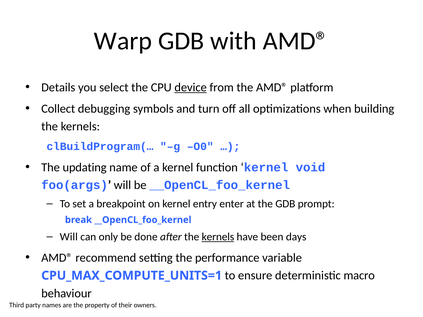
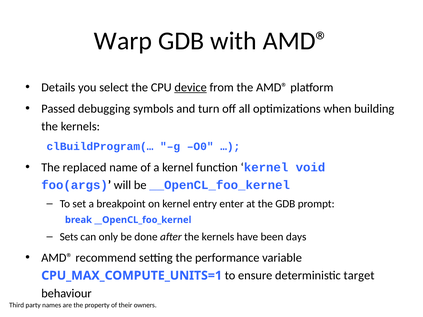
Collect: Collect -> Passed (58, 109)
updating: updating -> replaced (85, 167)
Will: Will -> Sets (69, 237)
kernels underline: present -> none (218, 237)
macro: macro -> target (359, 276)
